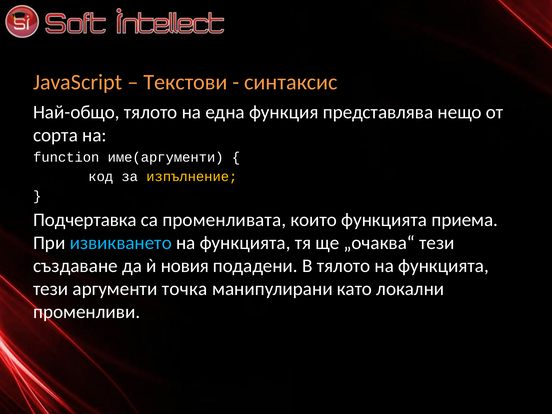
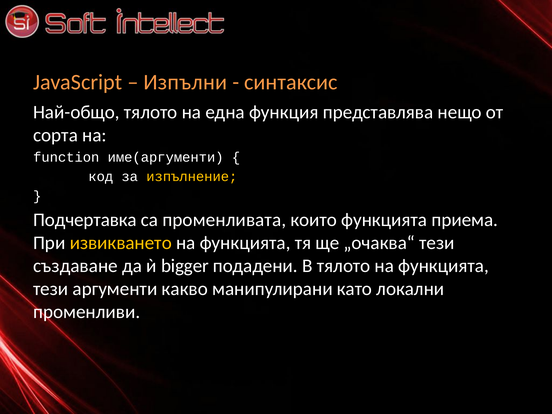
Текстови: Текстови -> Изпълни (185, 82)
извикването colour: light blue -> yellow (121, 243)
новия: новия -> bigger (185, 266)
точка: точка -> какво (185, 289)
